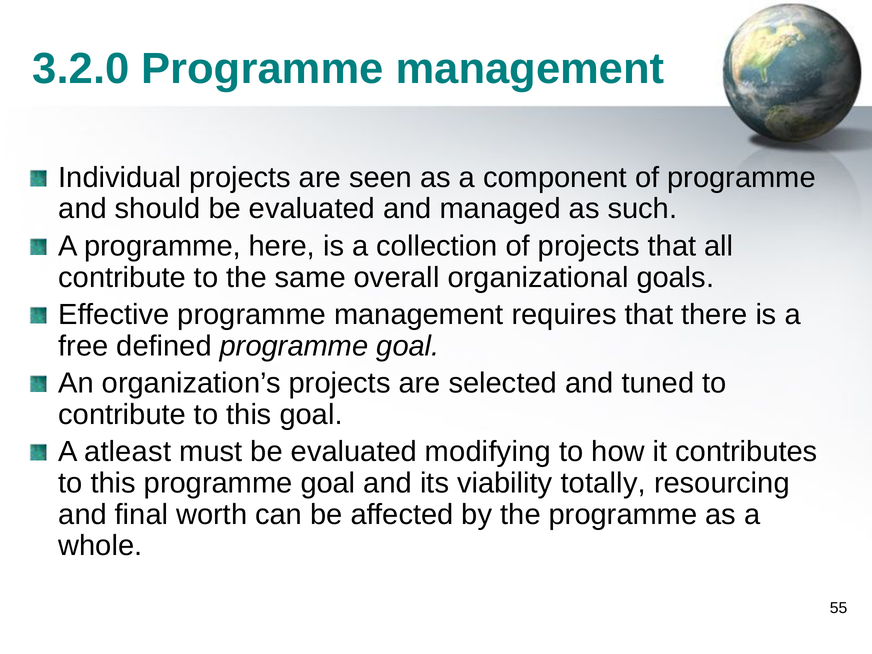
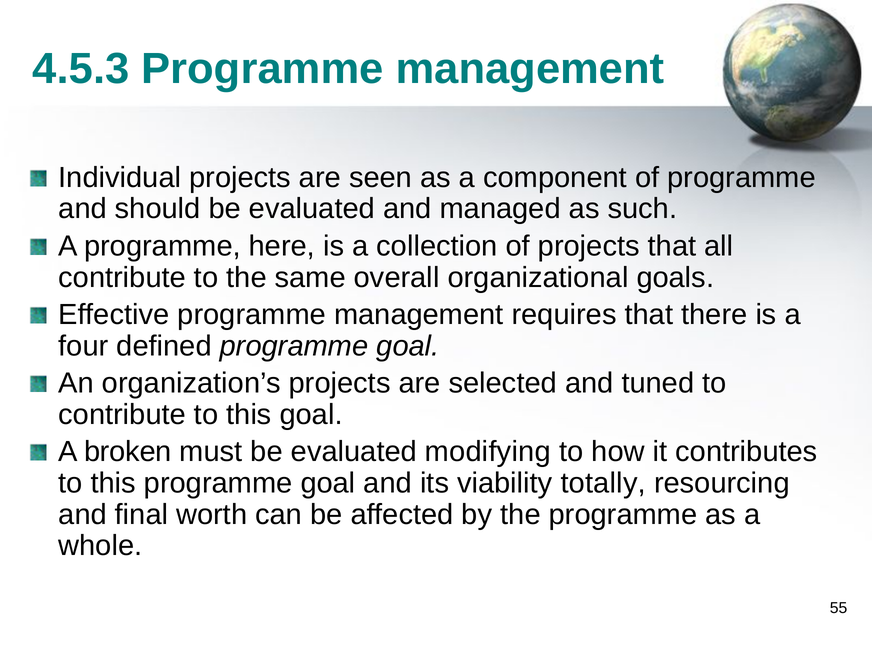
3.2.0: 3.2.0 -> 4.5.3 (81, 69)
free: free -> four (83, 346)
atleast: atleast -> broken (128, 452)
